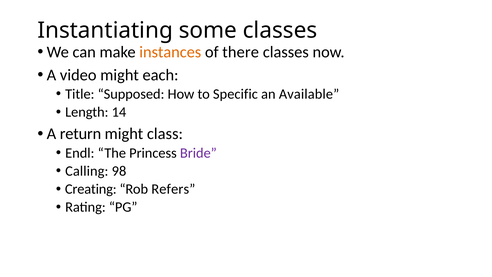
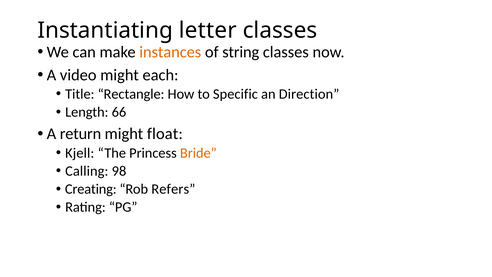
some: some -> letter (208, 30)
there: there -> string (241, 52)
Supposed: Supposed -> Rectangle (131, 94)
Available: Available -> Direction (309, 94)
14: 14 -> 66 (119, 112)
class: class -> float (165, 134)
Endl: Endl -> Kjell (80, 153)
Bride colour: purple -> orange (198, 153)
